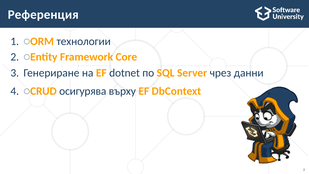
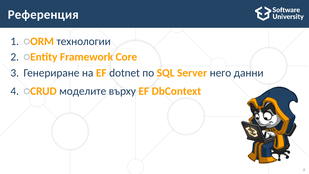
чрез: чрез -> него (220, 73)
осигурява: осигурява -> моделите (83, 91)
